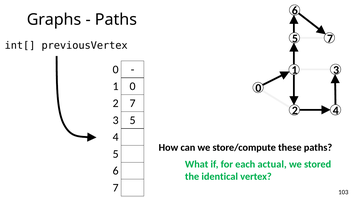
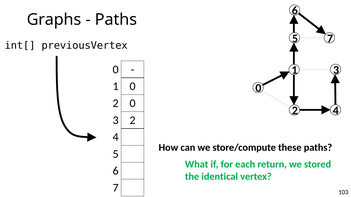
7: 7 -> 0 (133, 103)
3 5: 5 -> 2 (133, 120)
actual: actual -> return (272, 165)
